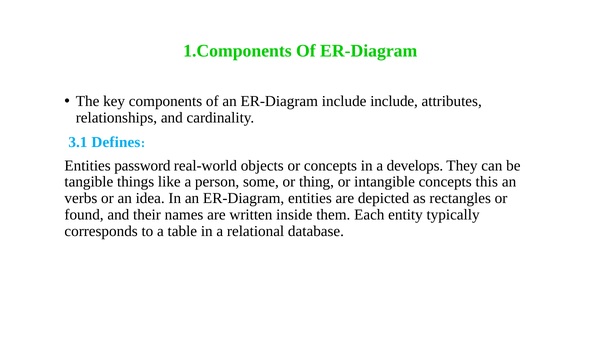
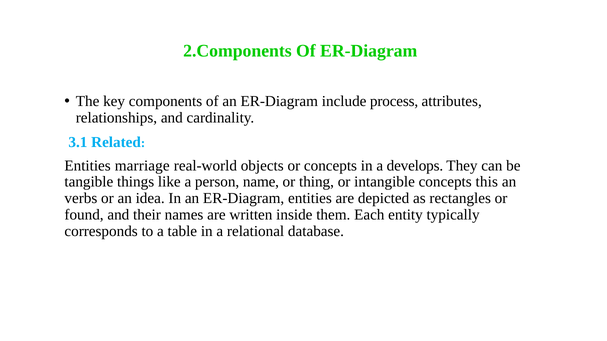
1.Components: 1.Components -> 2.Components (237, 51)
include include: include -> process (394, 101)
Defines: Defines -> Related (116, 143)
password: password -> marriage (142, 166)
some: some -> name (261, 182)
